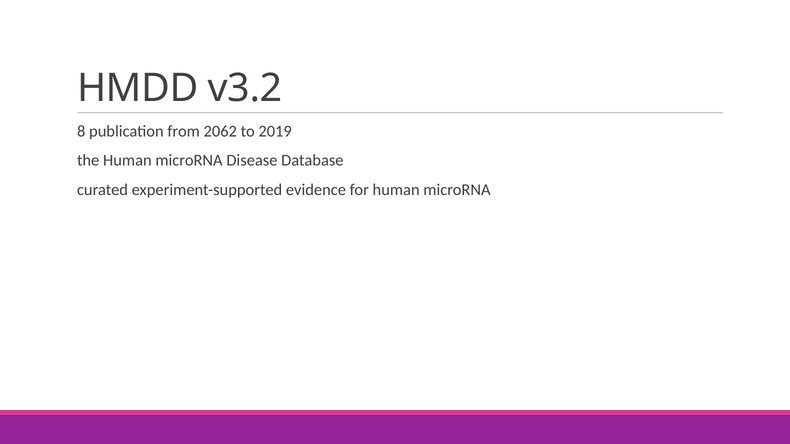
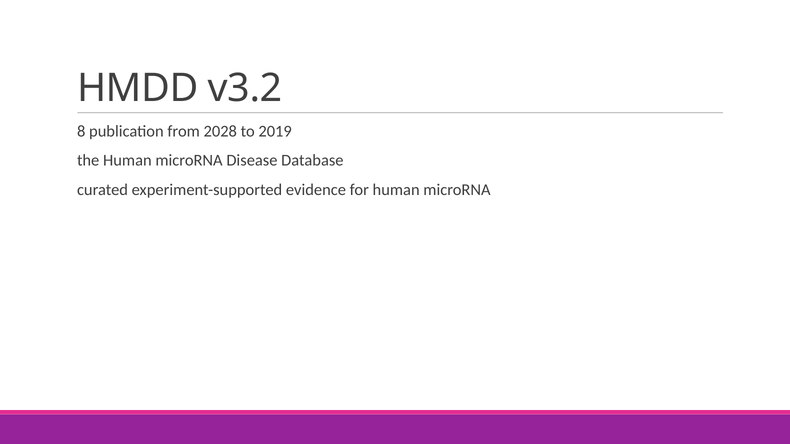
2062: 2062 -> 2028 (220, 131)
